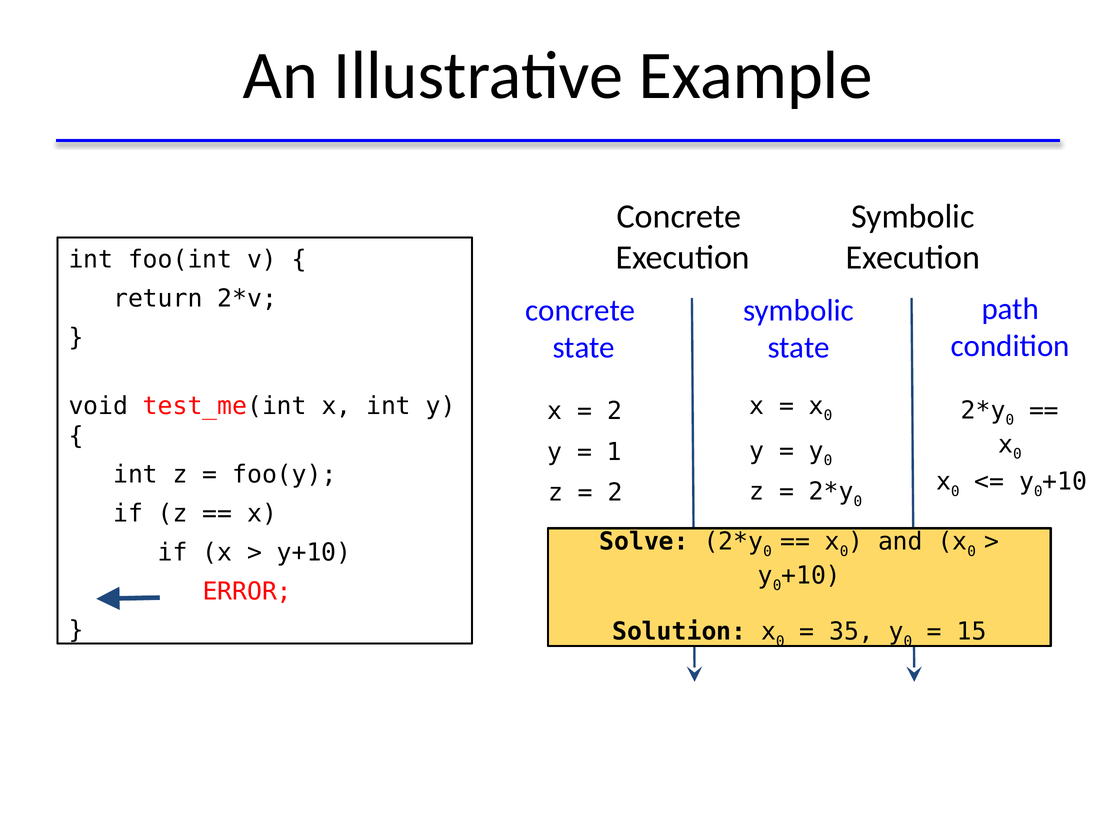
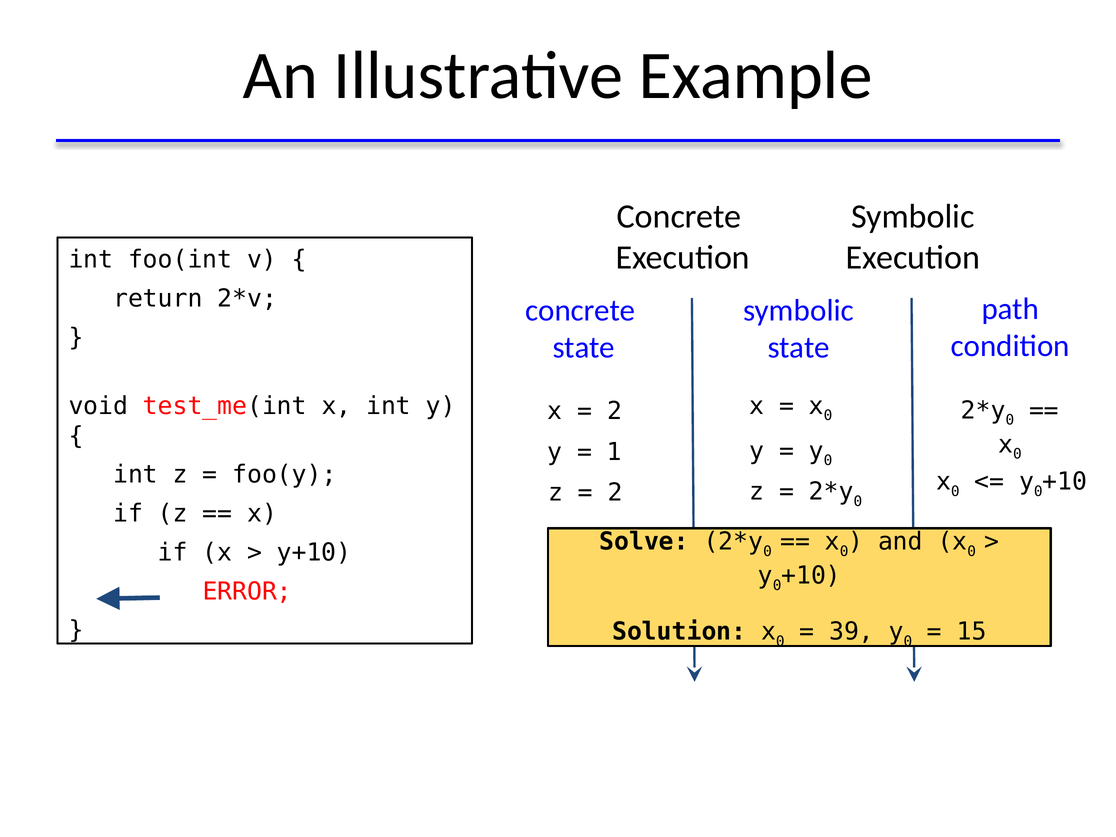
35: 35 -> 39 (851, 632)
